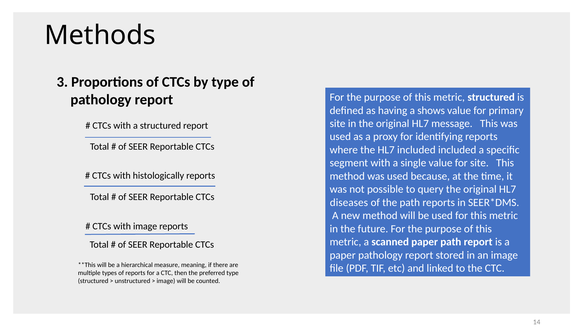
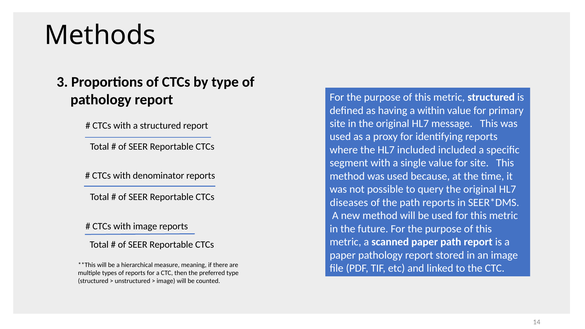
shows: shows -> within (431, 110)
histologically: histologically -> denominator (158, 176)
